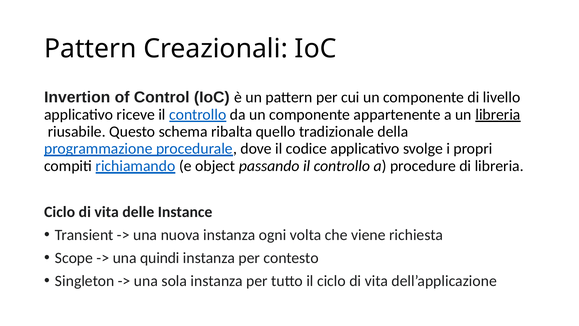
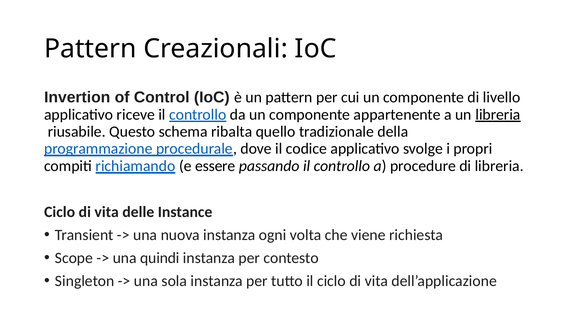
object: object -> essere (215, 166)
